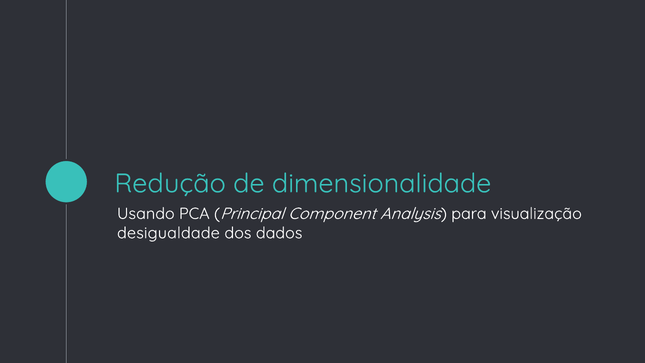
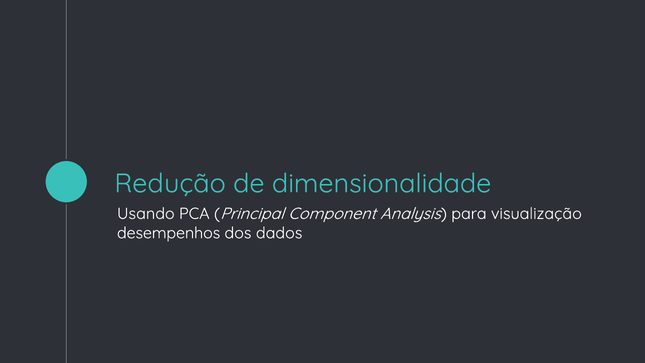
desigualdade: desigualdade -> desempenhos (169, 233)
